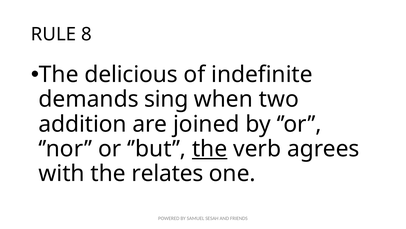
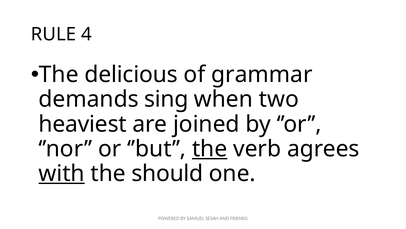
8: 8 -> 4 (86, 34)
indefinite: indefinite -> grammar (262, 75)
addition: addition -> heaviest (83, 124)
with underline: none -> present (62, 173)
relates: relates -> should (167, 173)
